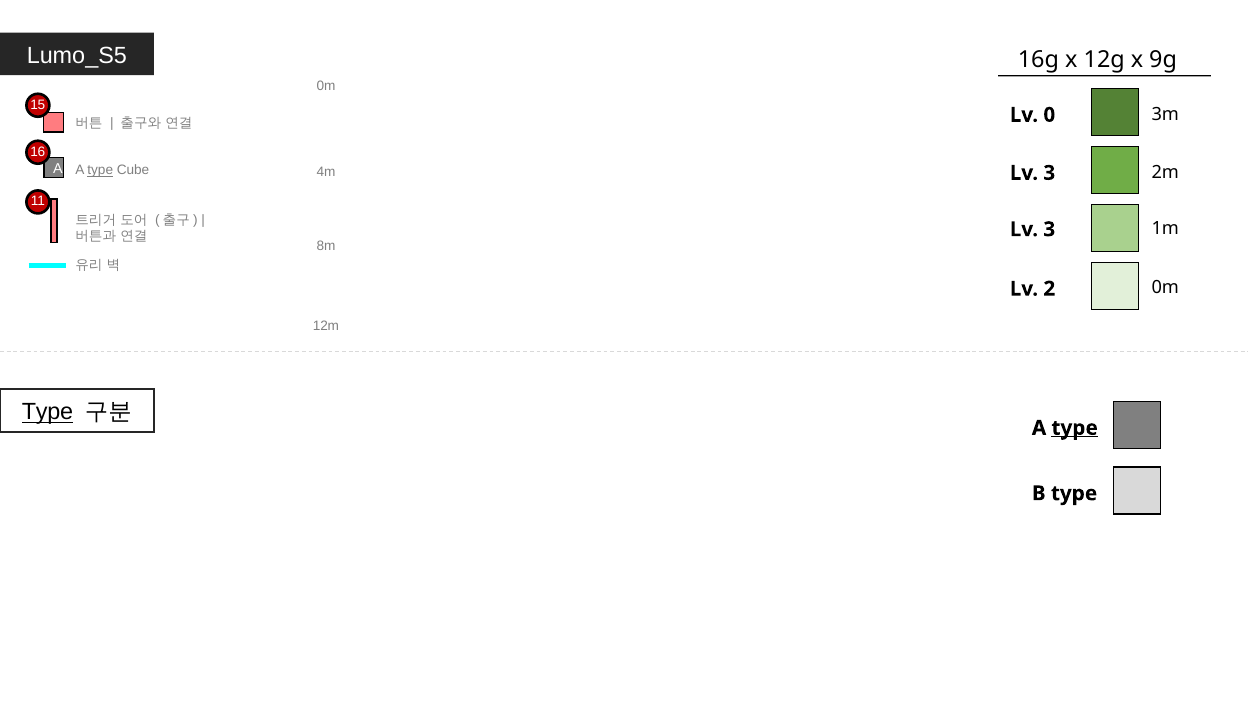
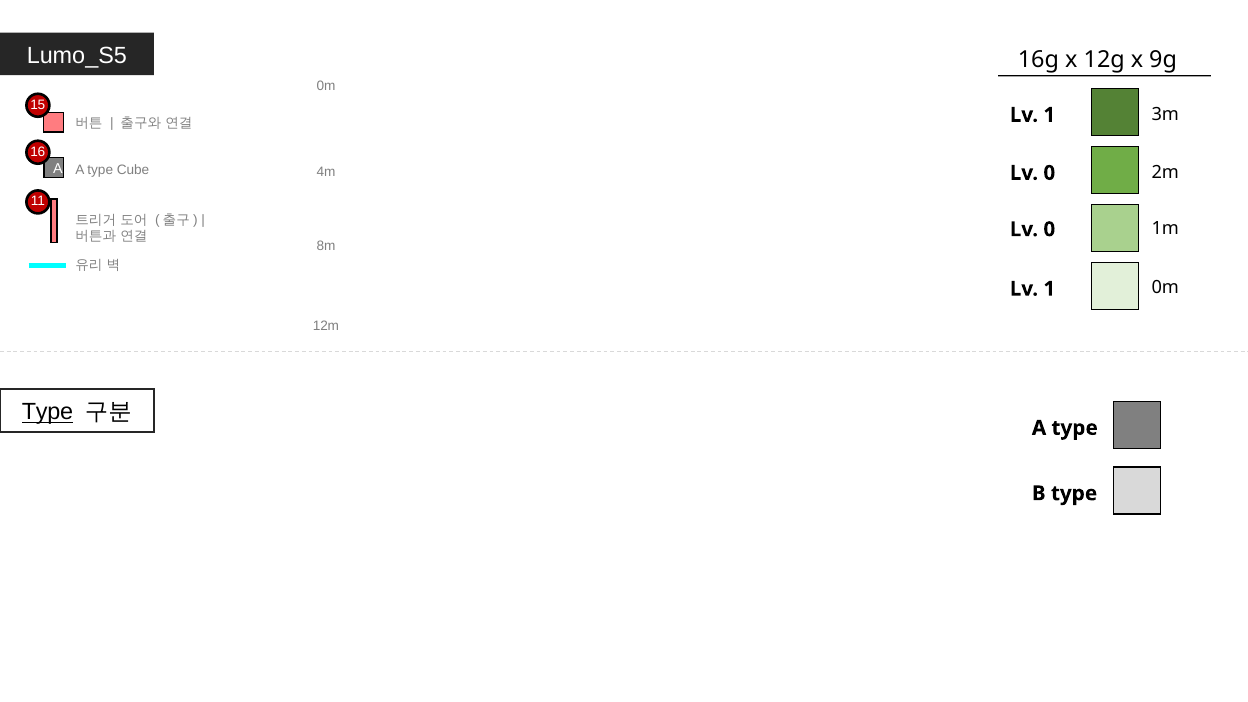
0: 0 -> 1 (1049, 115)
type underline: present -> none (100, 170)
3: 3 -> 0 (1049, 173)
3: 3 -> 0 (1049, 229)
2: 2 -> 1 (1049, 289)
type underline: present -> none (1075, 428)
